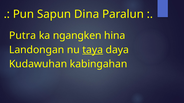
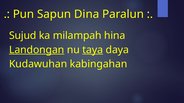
Putra: Putra -> Sujud (23, 36)
ngangken: ngangken -> milampah (77, 36)
Landongan underline: none -> present (37, 50)
